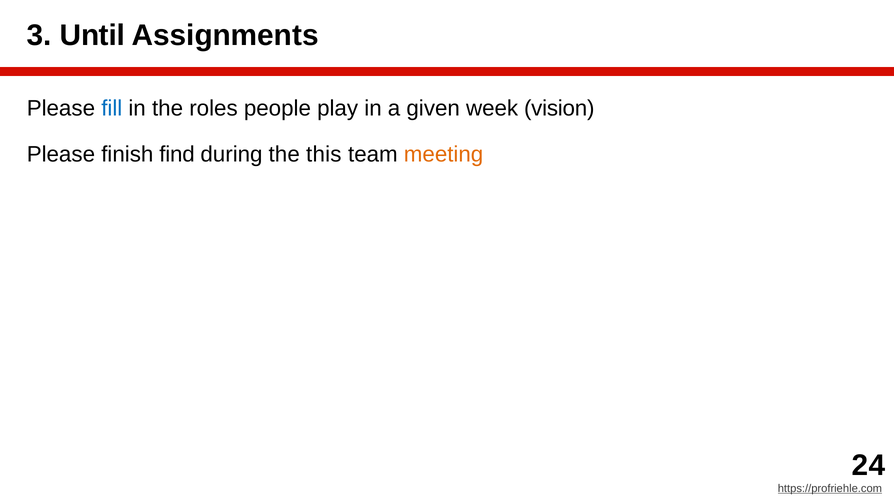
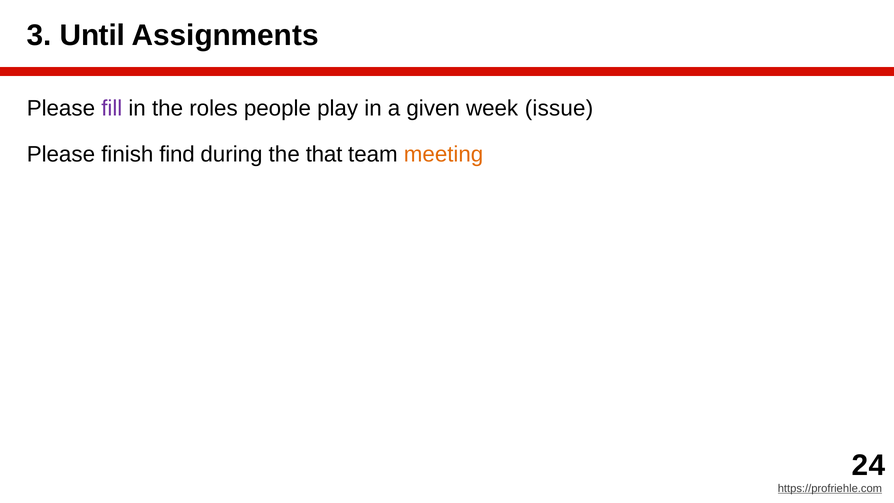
fill colour: blue -> purple (112, 108)
vision: vision -> issue (559, 108)
this: this -> that (324, 154)
